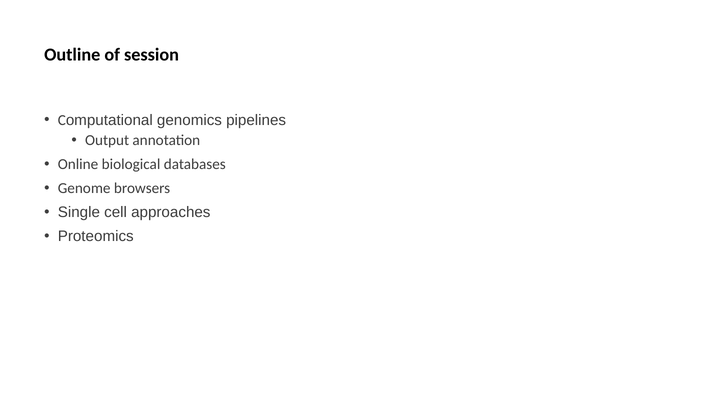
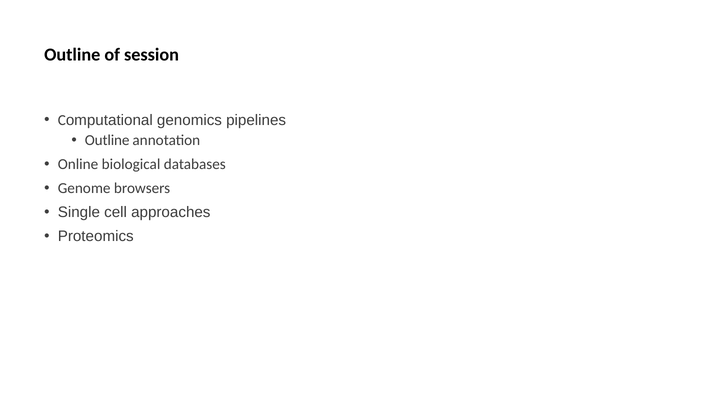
Output: Output -> Outline (107, 140)
